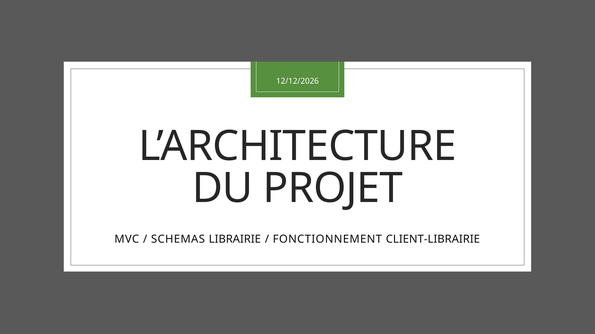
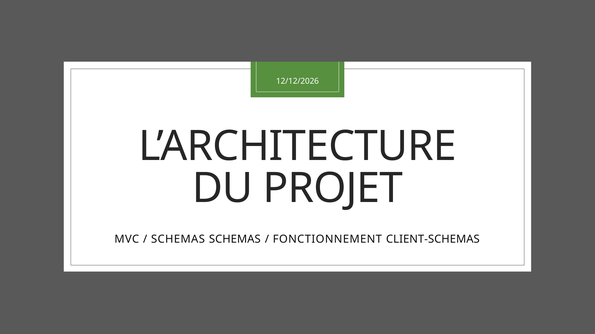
SCHEMAS LIBRAIRIE: LIBRAIRIE -> SCHEMAS (235, 240)
CLIENT-LIBRAIRIE: CLIENT-LIBRAIRIE -> CLIENT-SCHEMAS (433, 240)
